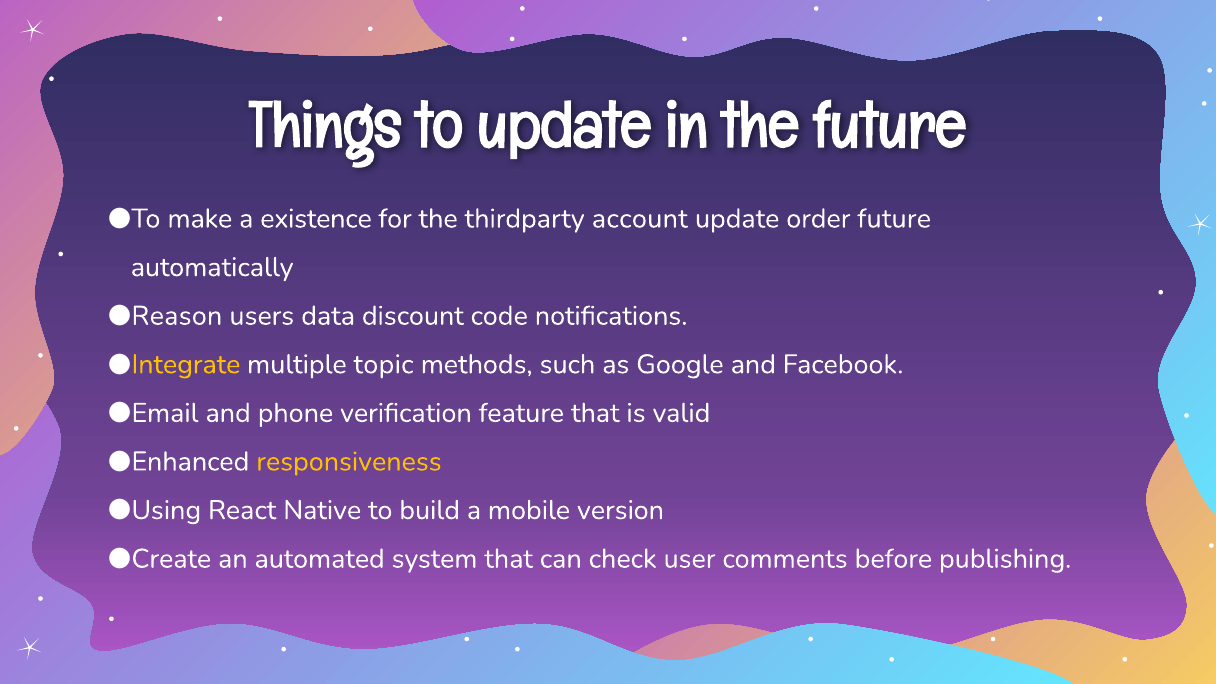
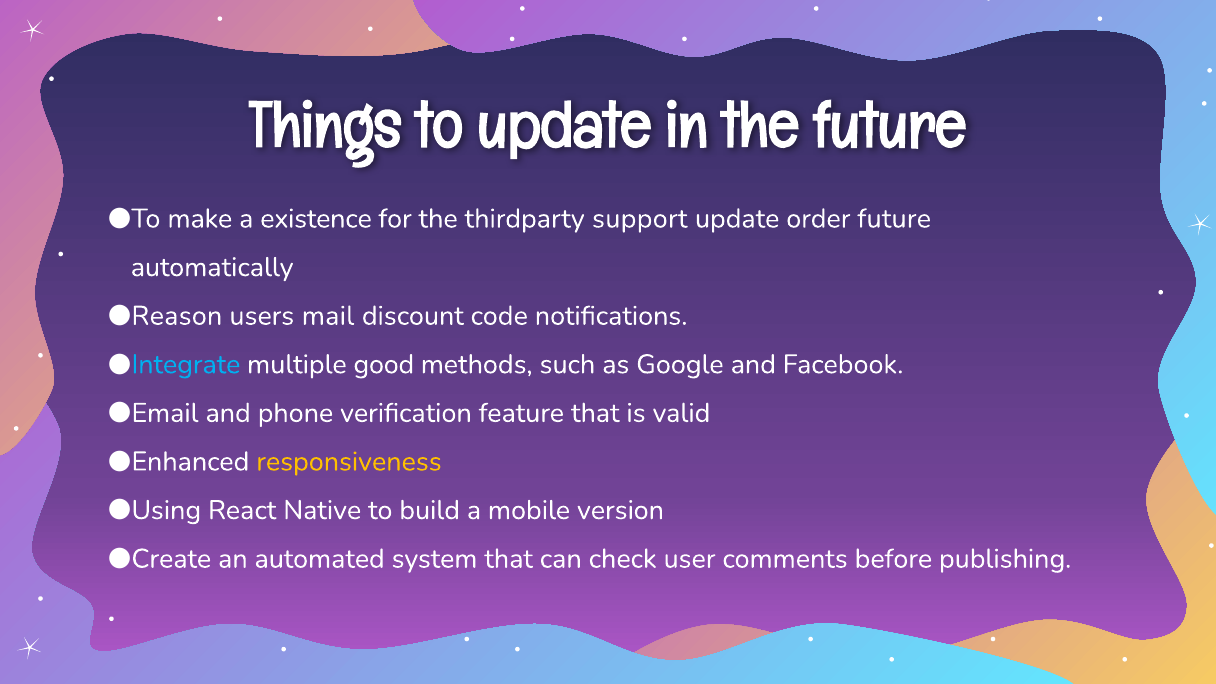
account: account -> support (640, 219)
data: data -> mail (328, 316)
Integrate colour: yellow -> light blue (186, 364)
topic: topic -> good (384, 364)
